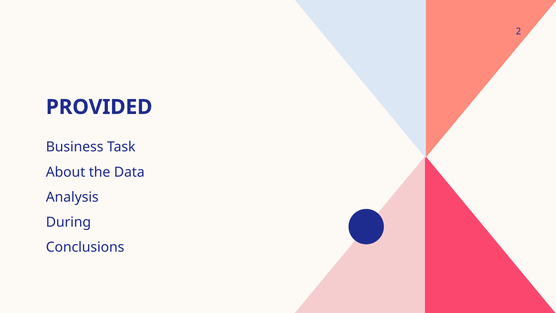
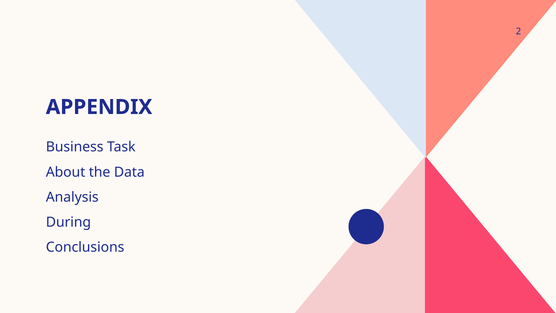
PROVIDED: PROVIDED -> APPENDIX (99, 107)
